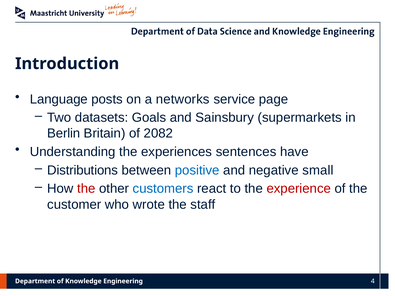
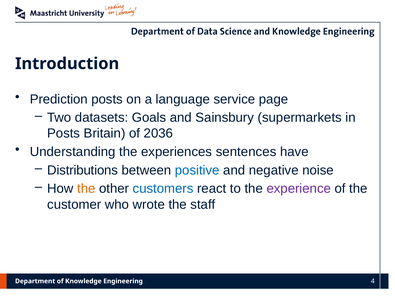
Language: Language -> Prediction (59, 99)
networks: networks -> language (183, 99)
Berlin: Berlin -> Posts (64, 133)
2082: 2082 -> 2036 (158, 133)
small: small -> noise (318, 170)
the colour: red -> orange (86, 189)
experience colour: red -> purple (299, 189)
